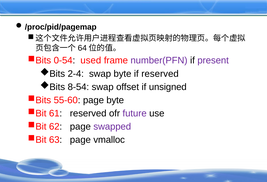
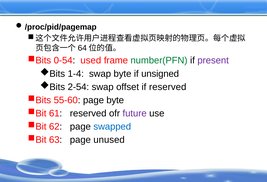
number(PFN colour: purple -> green (159, 60)
2-4: 2-4 -> 1-4 (76, 74)
if reserved: reserved -> unsigned (160, 74)
8-54: 8-54 -> 2-54 (78, 87)
if unsigned: unsigned -> reserved (168, 87)
swapped colour: purple -> blue (112, 126)
vmalloc: vmalloc -> unused (109, 140)
